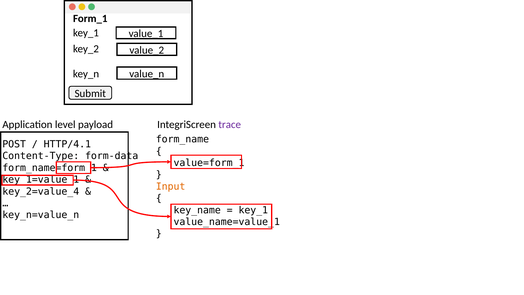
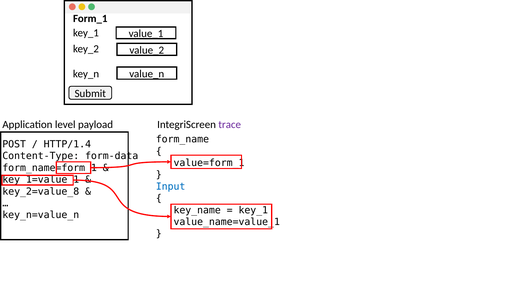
HTTP/4.1: HTTP/4.1 -> HTTP/1.4 (67, 144)
Input colour: orange -> blue (171, 186)
key_2=value_4: key_2=value_4 -> key_2=value_8 (41, 191)
